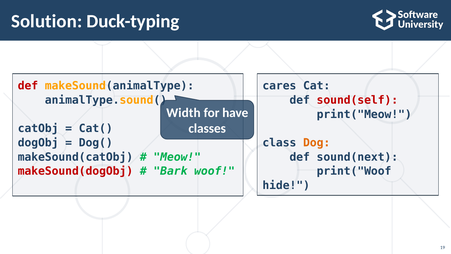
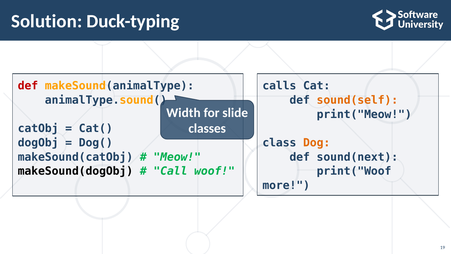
cares: cares -> calls (279, 86)
sound(self colour: red -> orange (357, 100)
have: have -> slide (235, 113)
makeSound(dogObj colour: red -> black (75, 171)
Bark: Bark -> Call (170, 171)
hide: hide -> more (286, 185)
